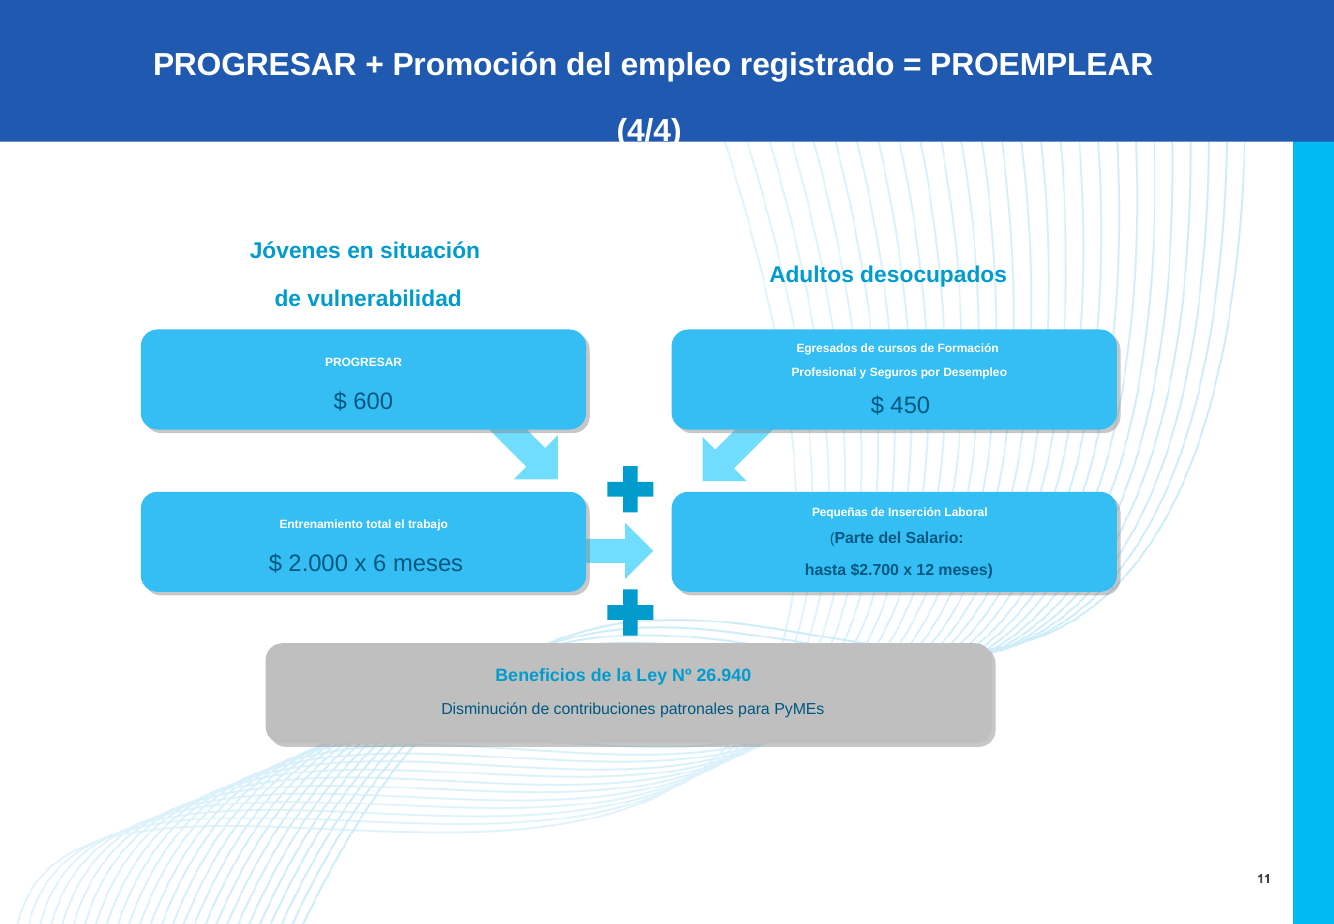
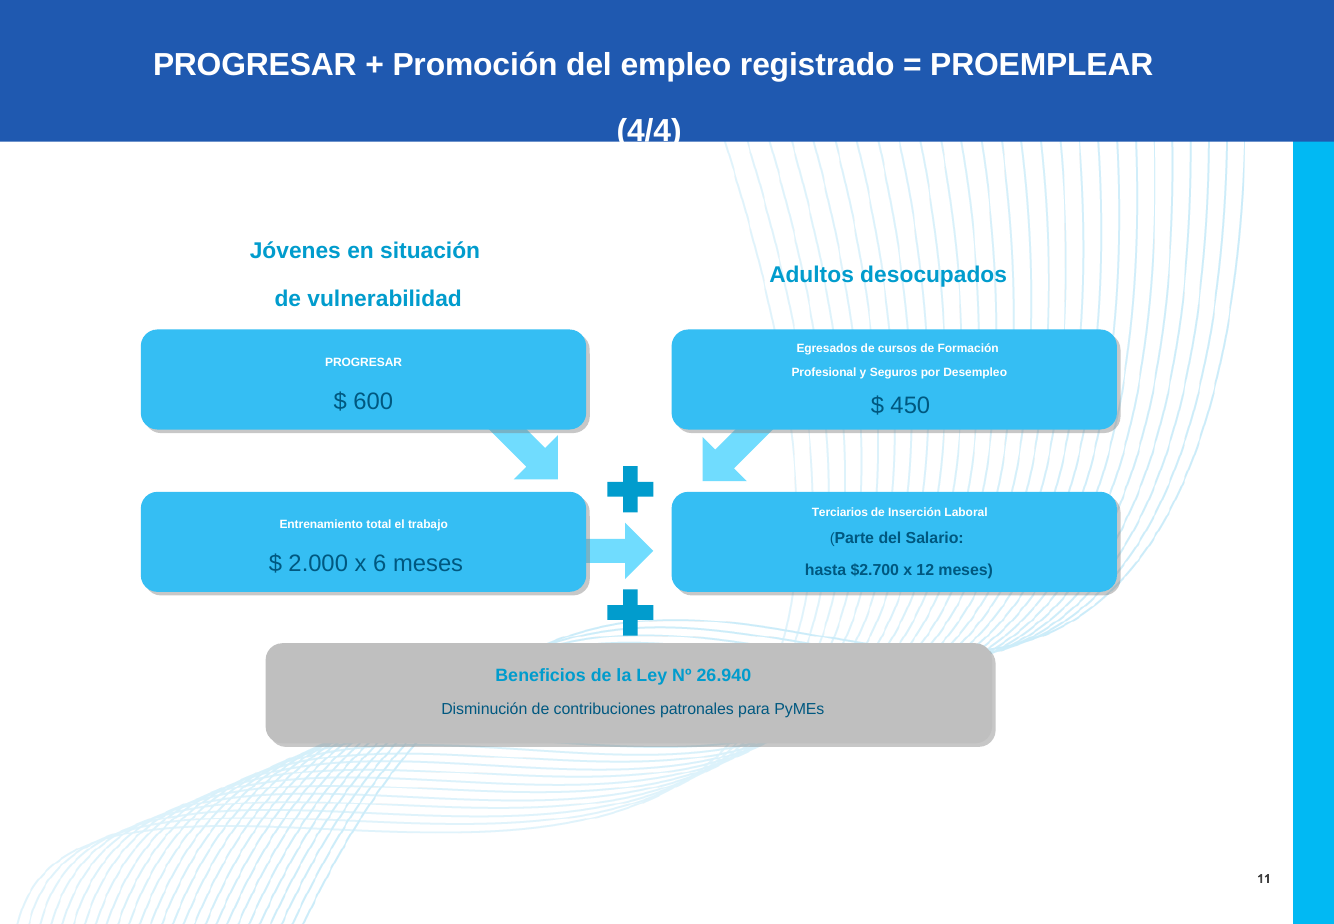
Pequeñas: Pequeñas -> Terciarios (840, 512)
